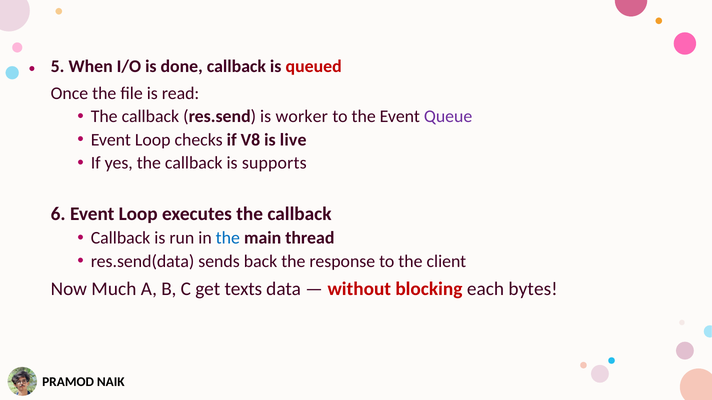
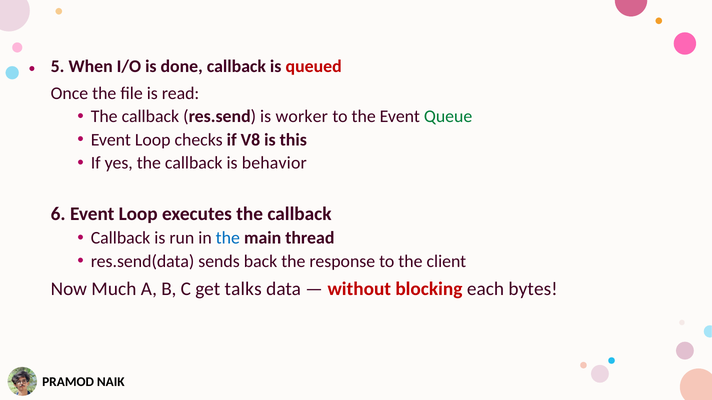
Queue colour: purple -> green (448, 117)
live: live -> this (293, 140)
supports: supports -> behavior (274, 163)
texts: texts -> talks (243, 289)
